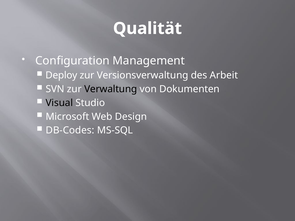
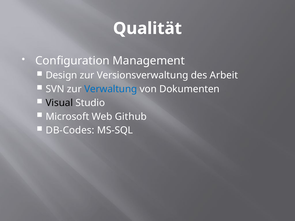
Deploy: Deploy -> Design (61, 75)
Verwaltung colour: black -> blue (111, 89)
Design: Design -> Github (131, 117)
